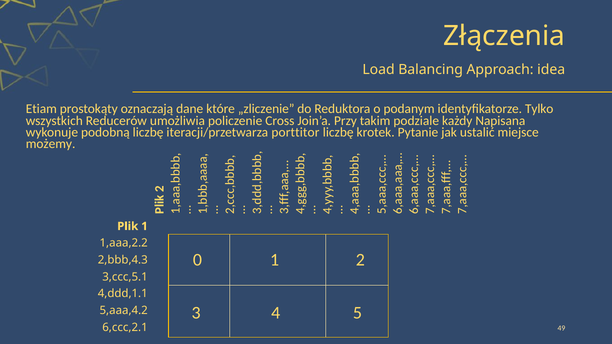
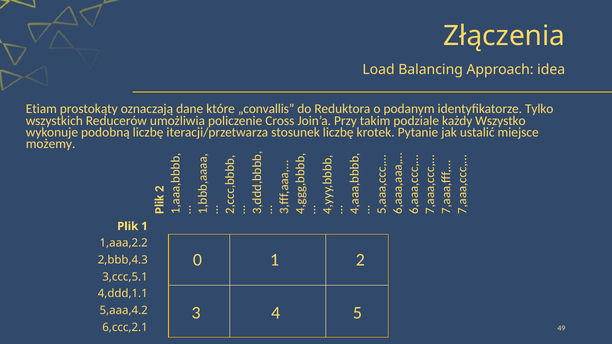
„zliczenie: „zliczenie -> „convallis (266, 109)
Napisana: Napisana -> Wszystko (500, 121)
porttitor: porttitor -> stosunek (296, 132)
